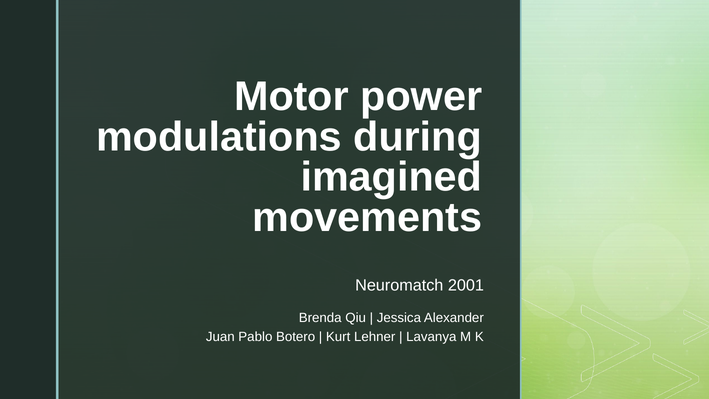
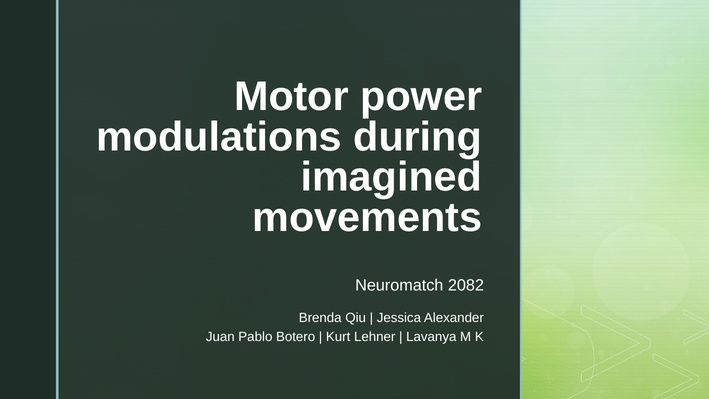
2001: 2001 -> 2082 (466, 285)
